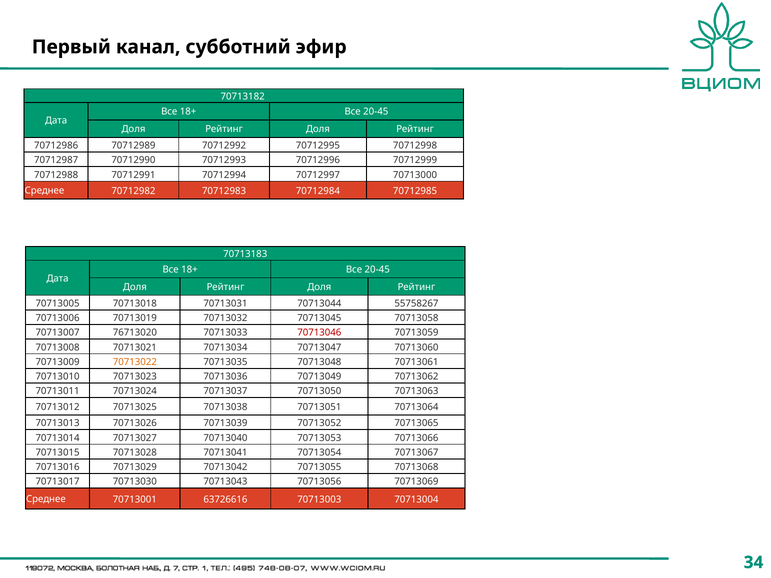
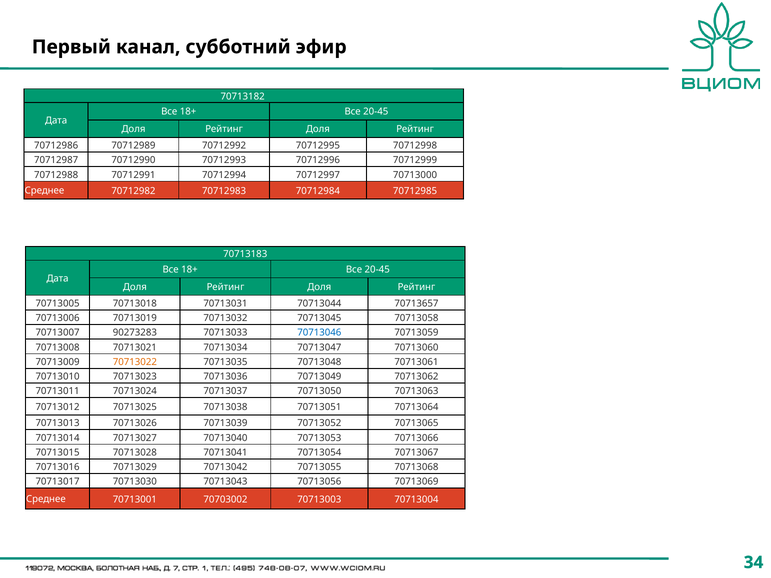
55758267: 55758267 -> 70713657 (416, 304)
76713020: 76713020 -> 90273283 (135, 333)
70713046 colour: red -> blue (319, 333)
63726616: 63726616 -> 70703002 (225, 500)
